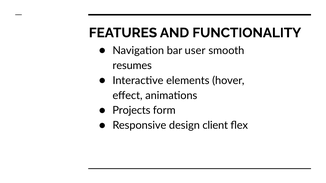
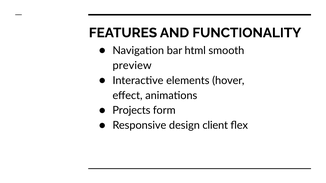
user: user -> html (195, 51)
resumes: resumes -> preview (132, 66)
